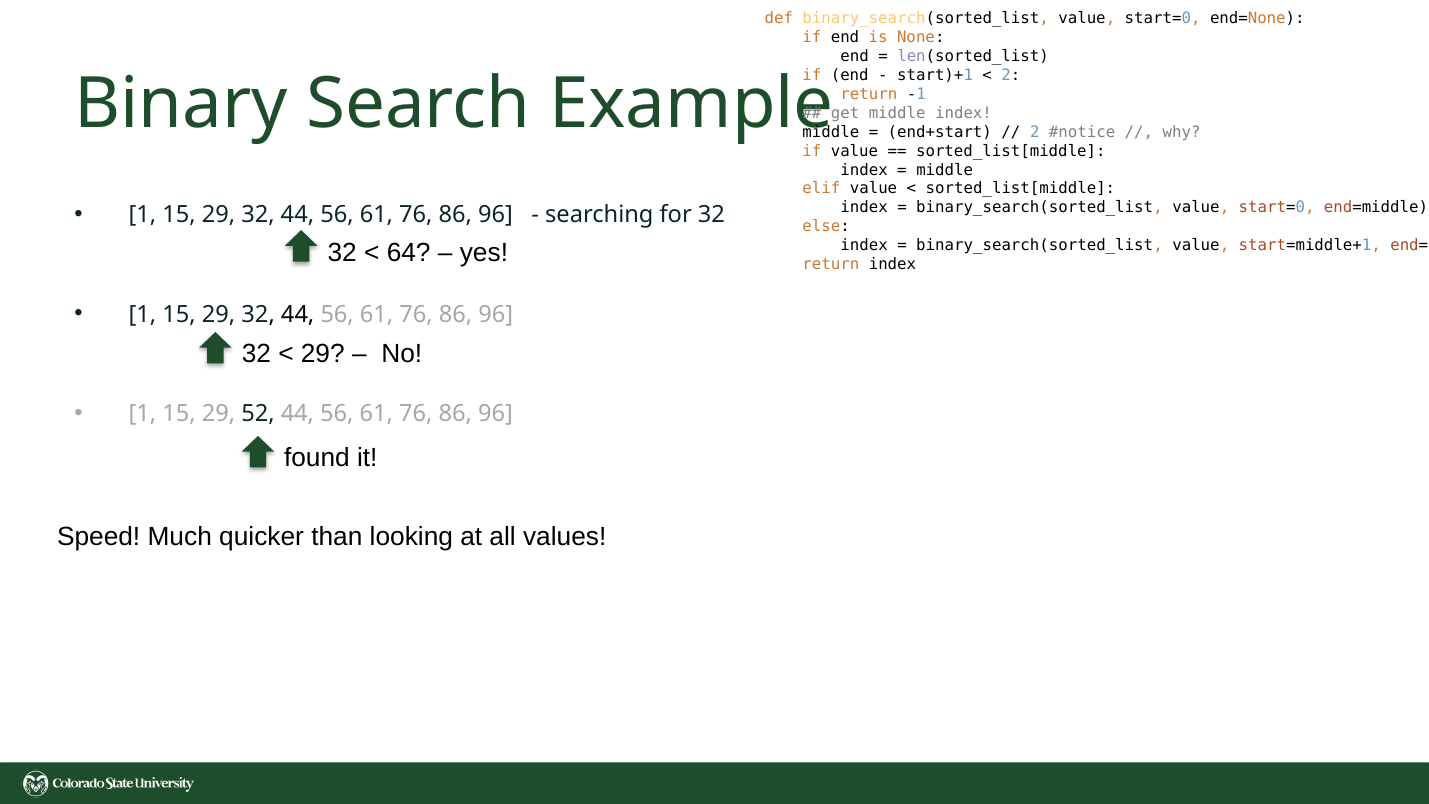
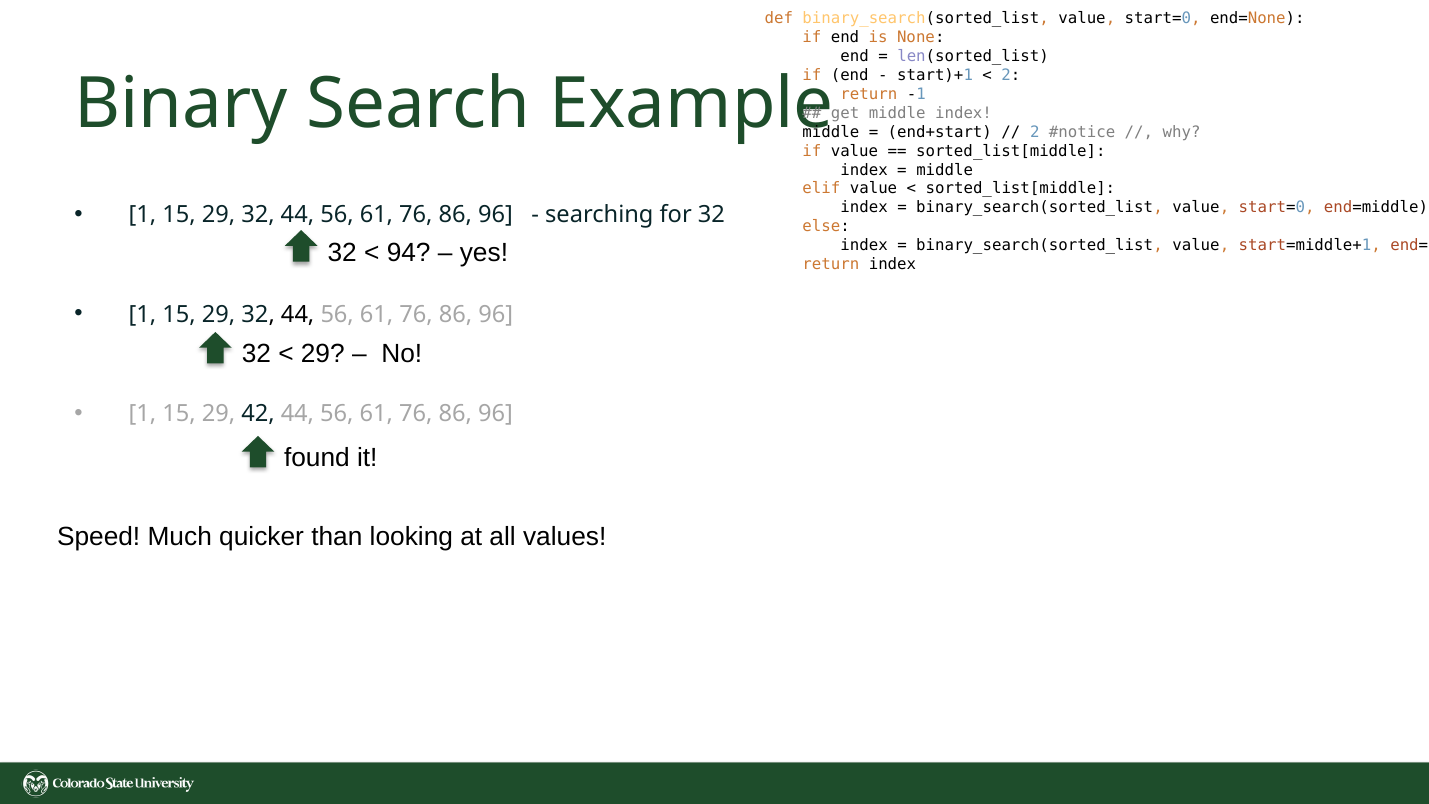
64: 64 -> 94 (409, 252)
52: 52 -> 42 (258, 414)
